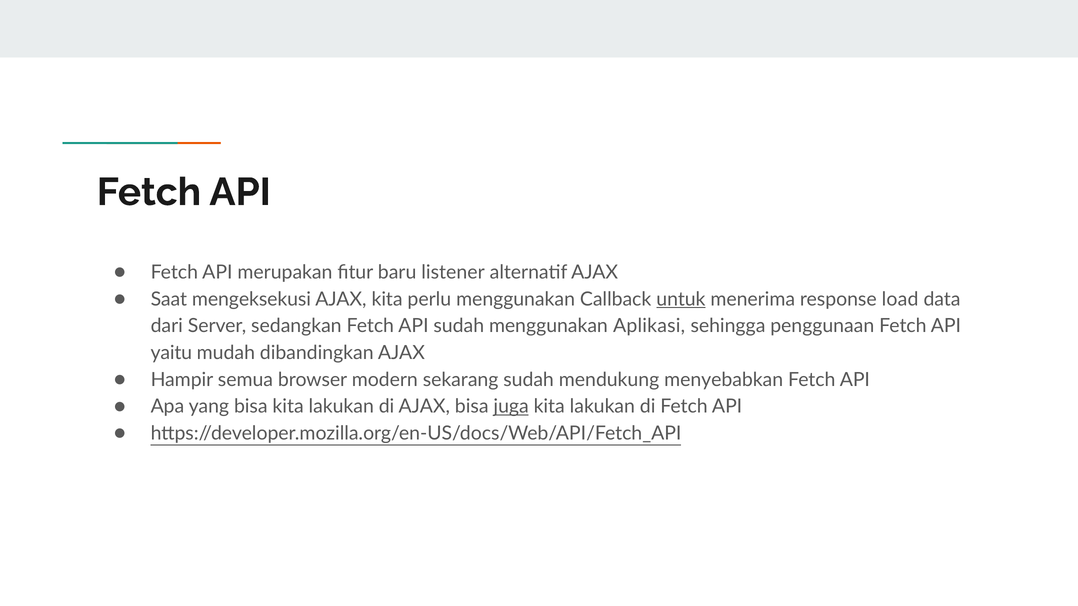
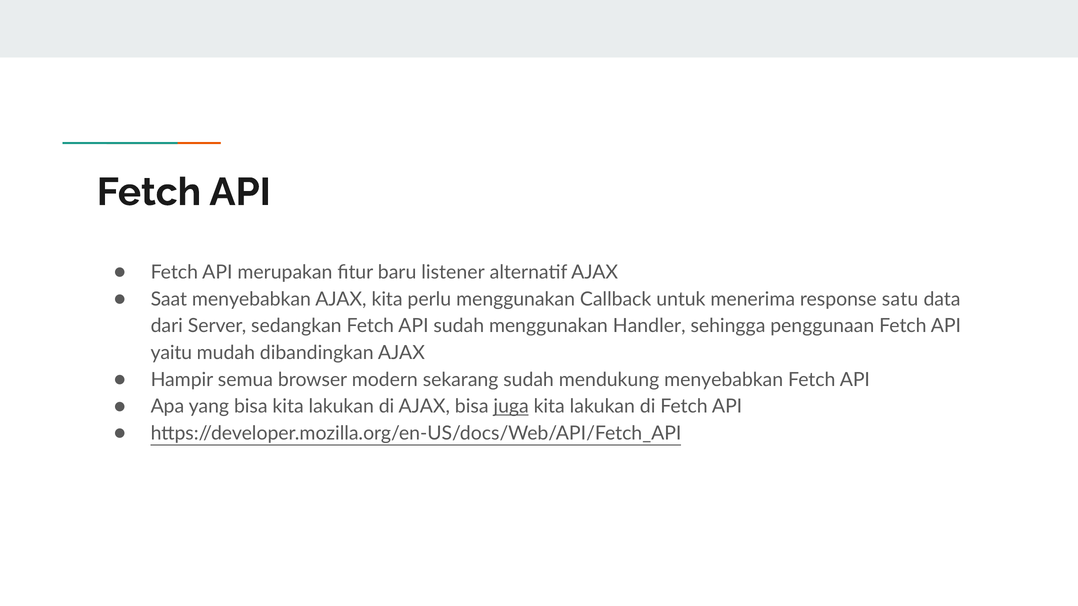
Saat mengeksekusi: mengeksekusi -> menyebabkan (251, 299)
untuk underline: present -> none (681, 299)
load: load -> satu (900, 299)
Aplikasi: Aplikasi -> Handler (649, 326)
